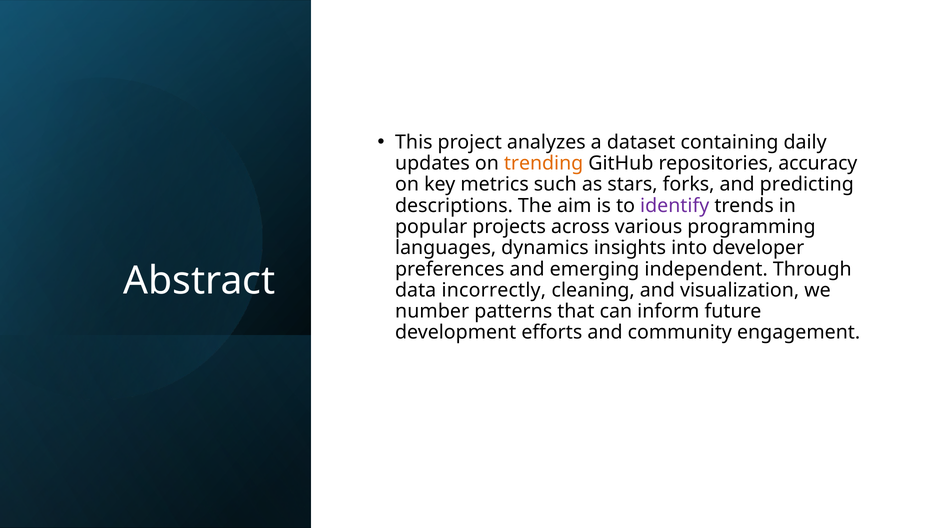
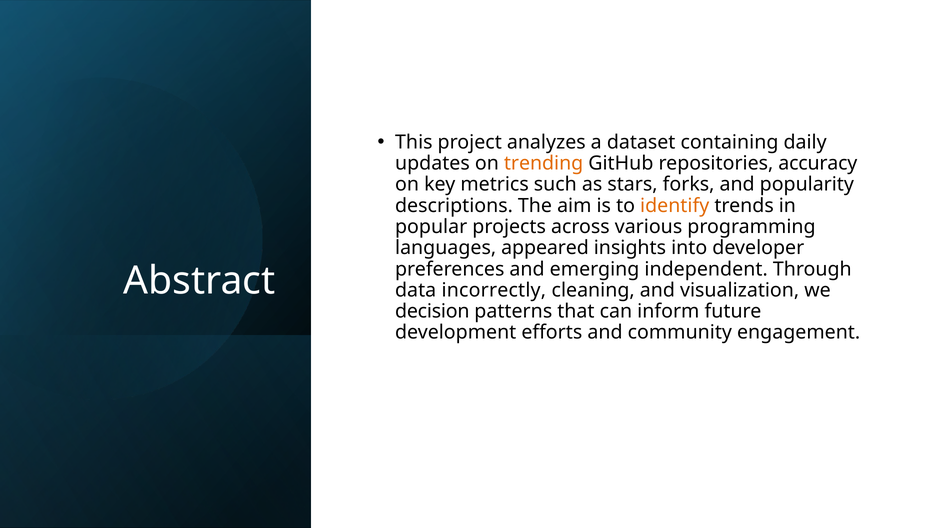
predicting: predicting -> popularity (807, 185)
identify colour: purple -> orange (675, 206)
dynamics: dynamics -> appeared (545, 248)
number: number -> decision (432, 311)
